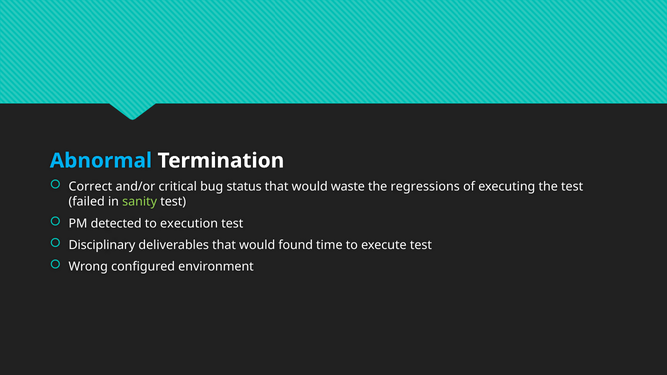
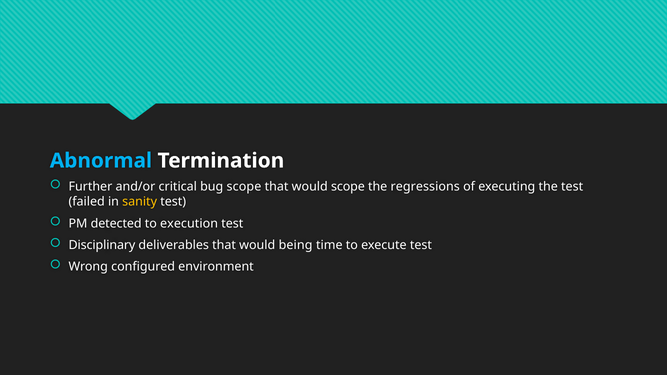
Correct: Correct -> Further (90, 187)
bug status: status -> scope (244, 187)
would waste: waste -> scope (348, 187)
sanity colour: light green -> yellow (140, 202)
found: found -> being (296, 245)
